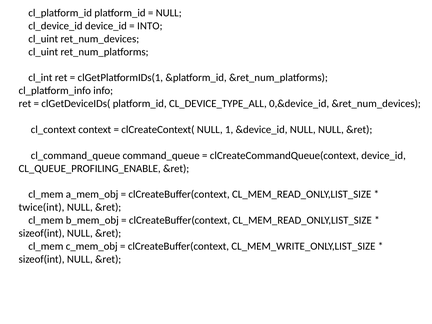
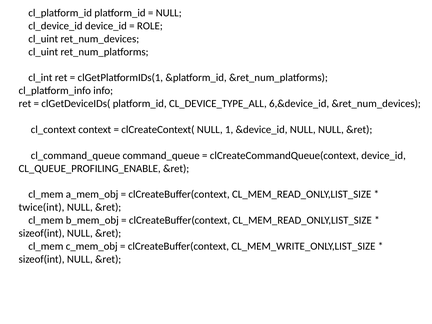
INTO: INTO -> ROLE (150, 26)
0,&device_id: 0,&device_id -> 6,&device_id (299, 104)
